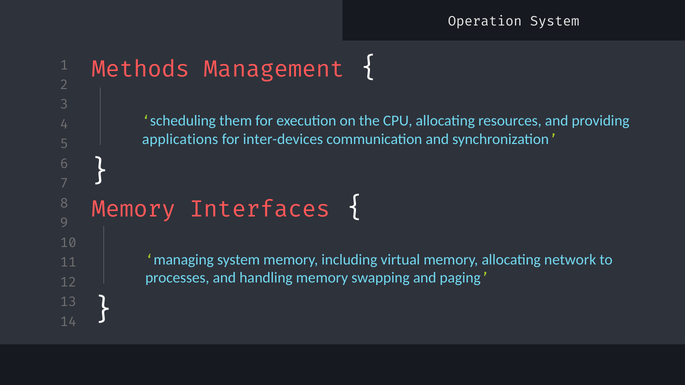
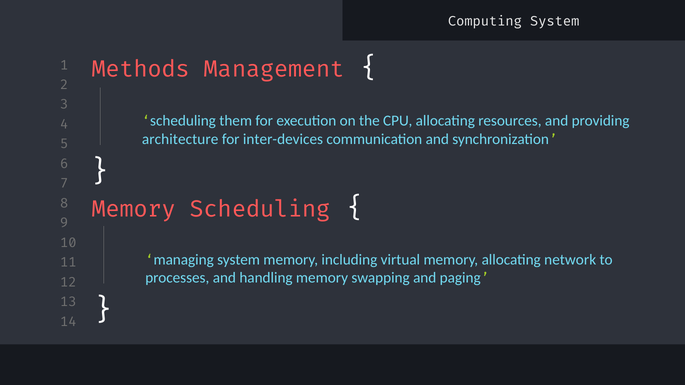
Operation: Operation -> Computing (485, 21)
applications: applications -> architecture (180, 139)
Memory Interfaces: Interfaces -> Scheduling (260, 209)
